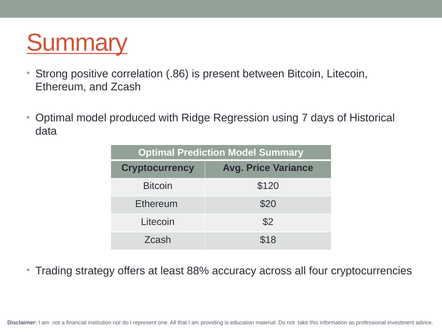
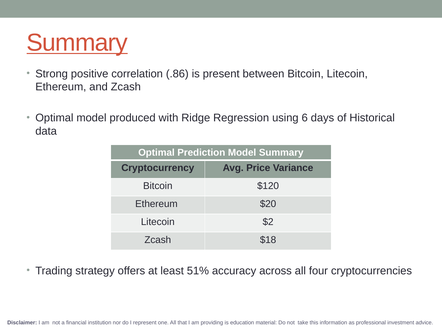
7: 7 -> 6 (305, 118)
88%: 88% -> 51% (198, 270)
